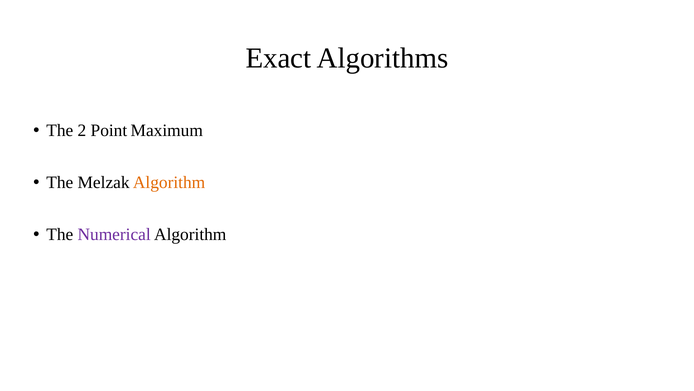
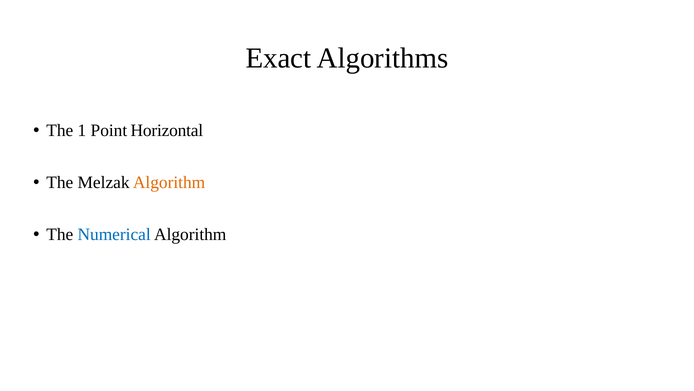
2: 2 -> 1 (82, 130)
Maximum: Maximum -> Horizontal (167, 130)
Numerical colour: purple -> blue (114, 234)
